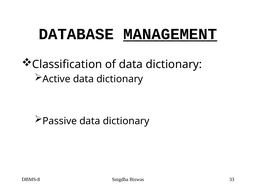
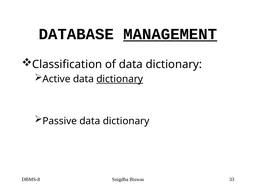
dictionary underline: none -> present (120, 79)
